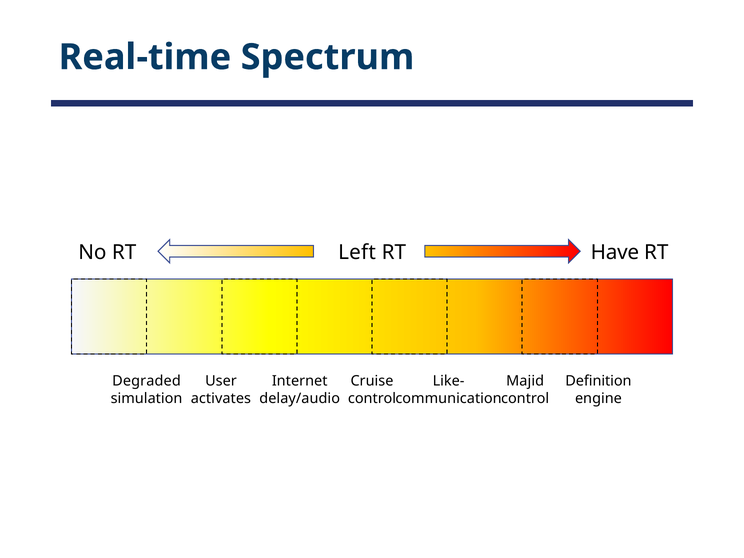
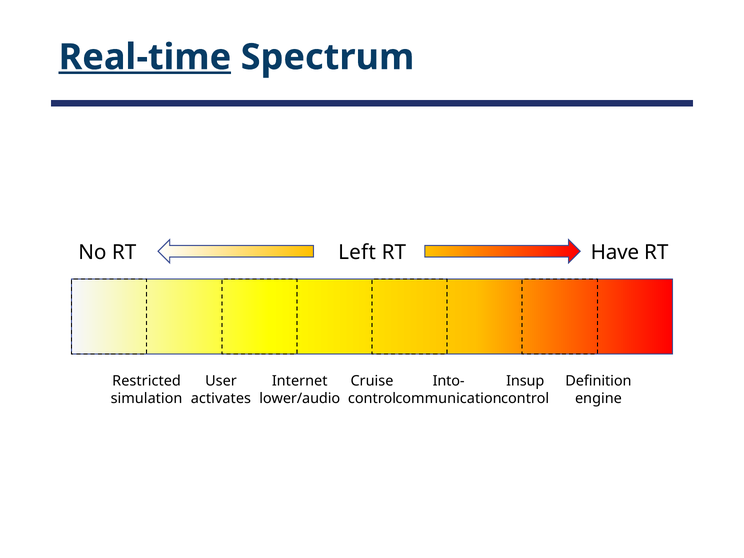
Real-time underline: none -> present (145, 57)
Degraded: Degraded -> Restricted (147, 381)
Like-: Like- -> Into- (449, 381)
Majid: Majid -> Insup (525, 381)
delay/audio: delay/audio -> lower/audio (300, 398)
